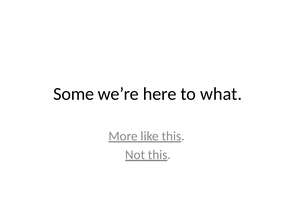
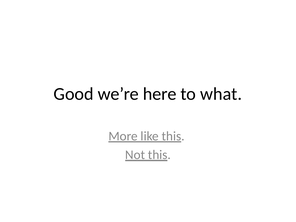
Some: Some -> Good (74, 94)
